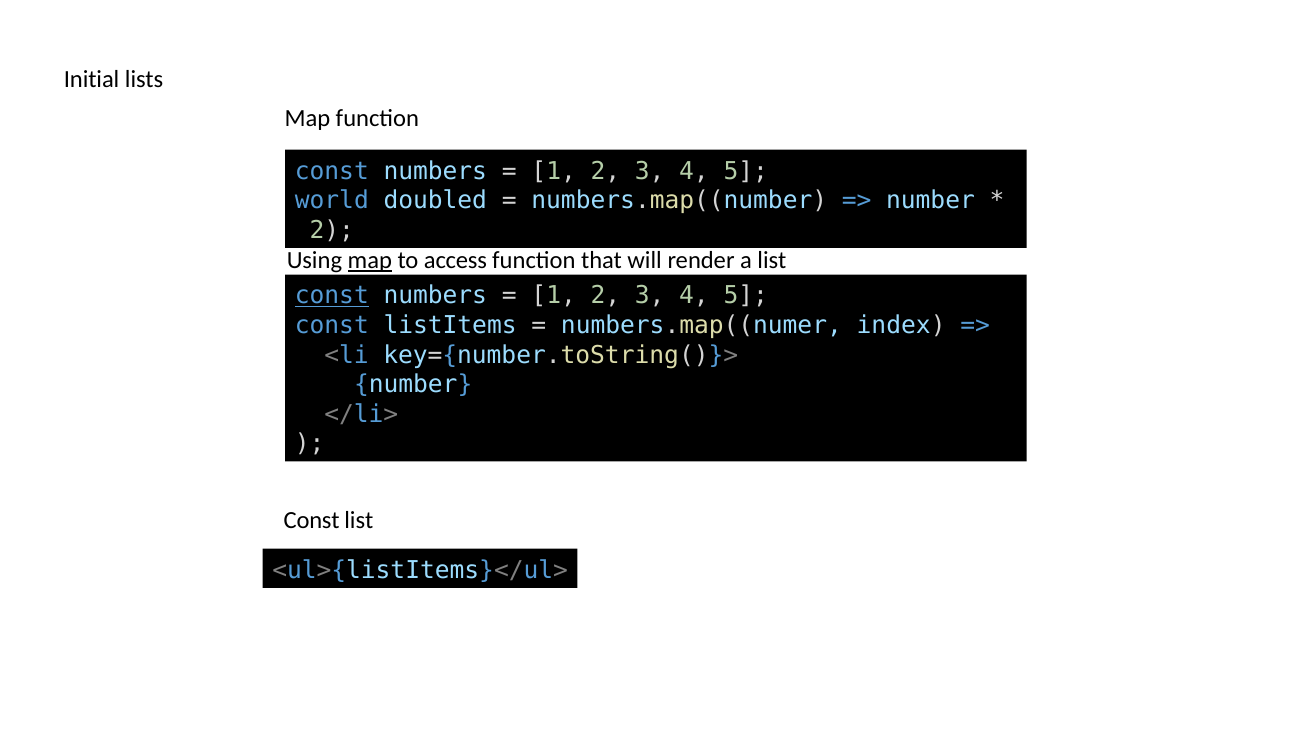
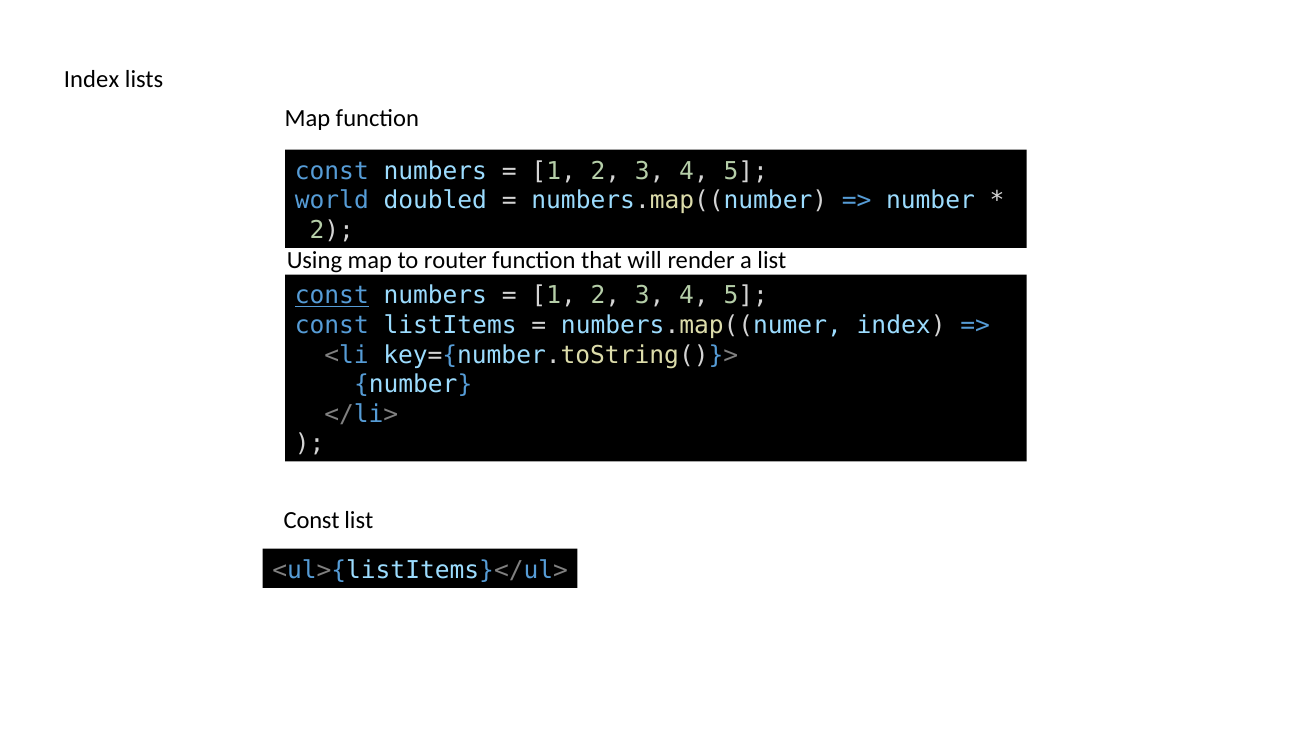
Initial: Initial -> Index (92, 79)
map underline: present -> none (370, 260)
access: access -> router (455, 260)
